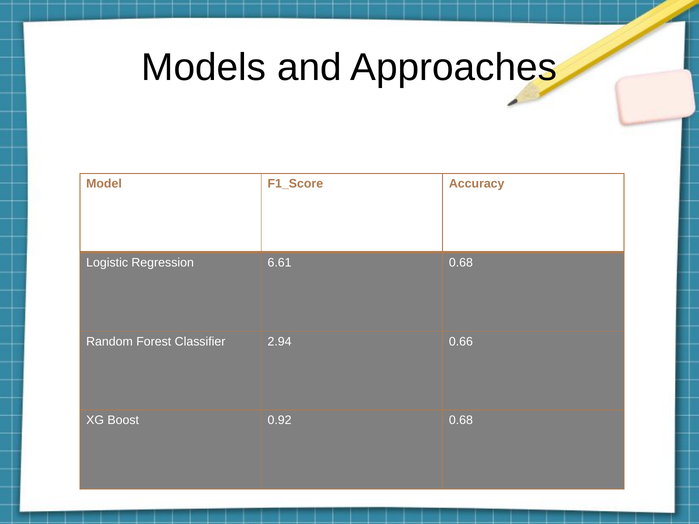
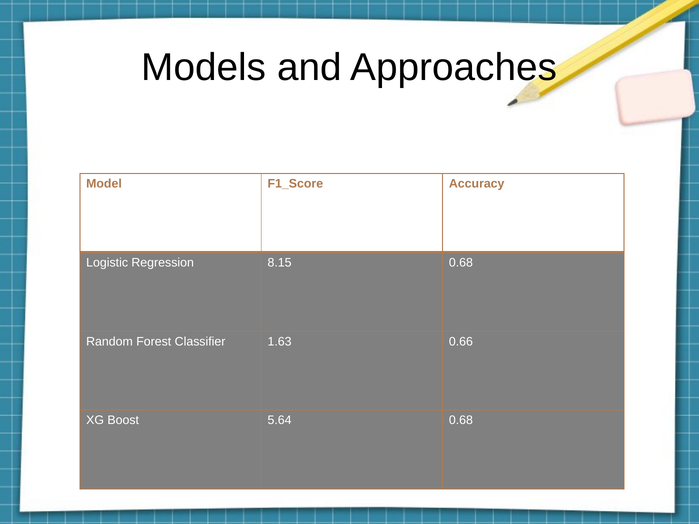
6.61: 6.61 -> 8.15 (280, 263)
2.94: 2.94 -> 1.63 (280, 342)
0.92: 0.92 -> 5.64 (280, 421)
